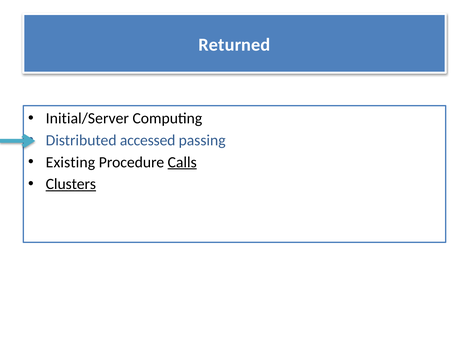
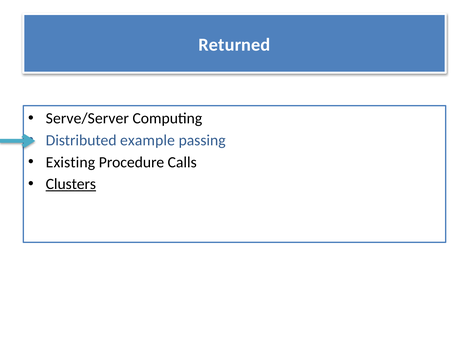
Initial/Server: Initial/Server -> Serve/Server (87, 118)
accessed: accessed -> example (147, 140)
Calls underline: present -> none (182, 162)
